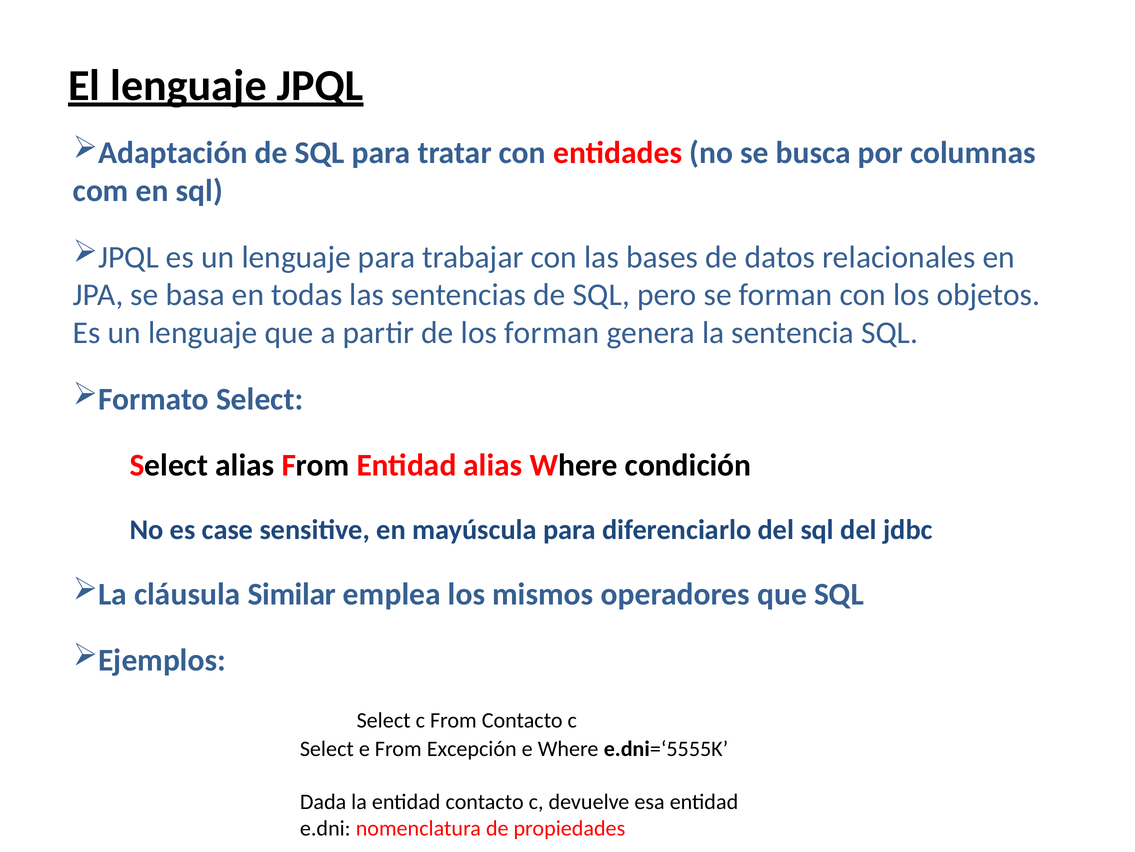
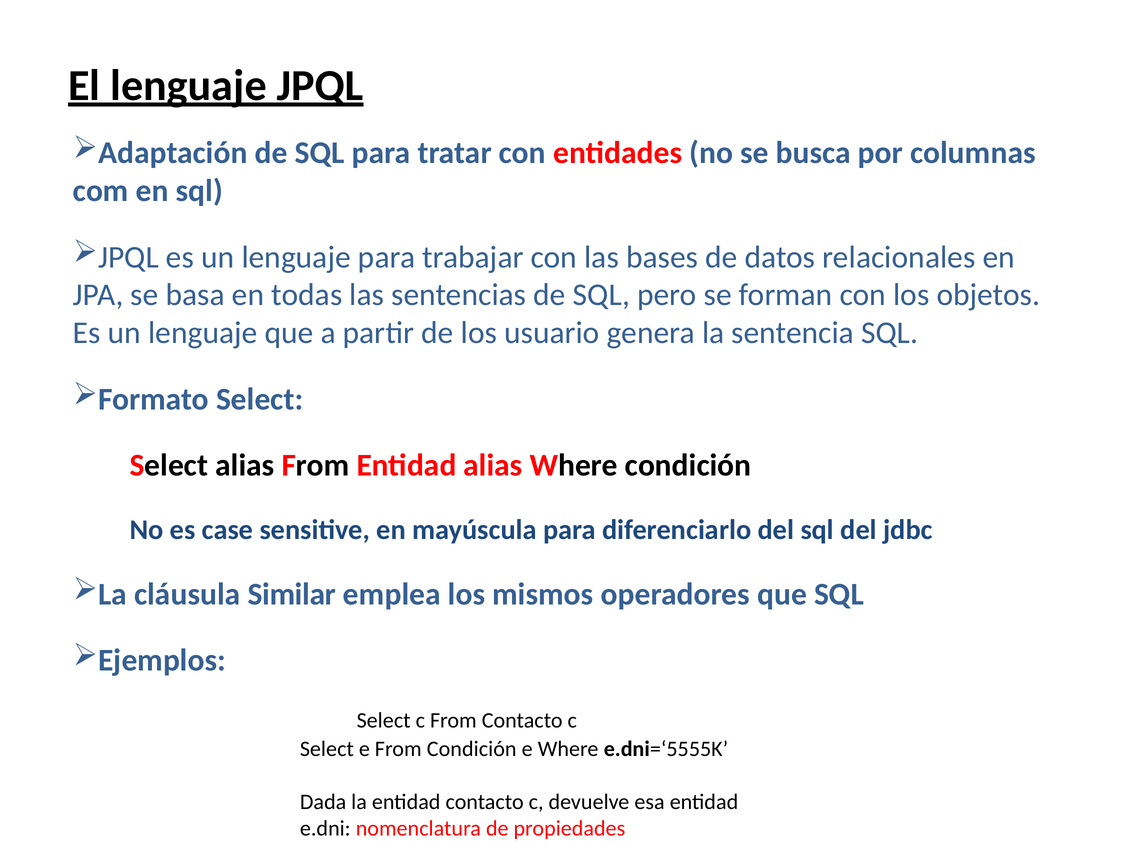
los forman: forman -> usuario (552, 333)
From Excepción: Excepción -> Condición (472, 748)
